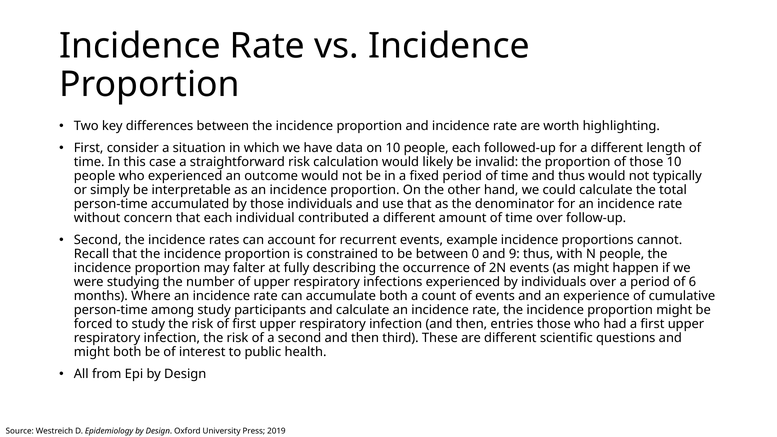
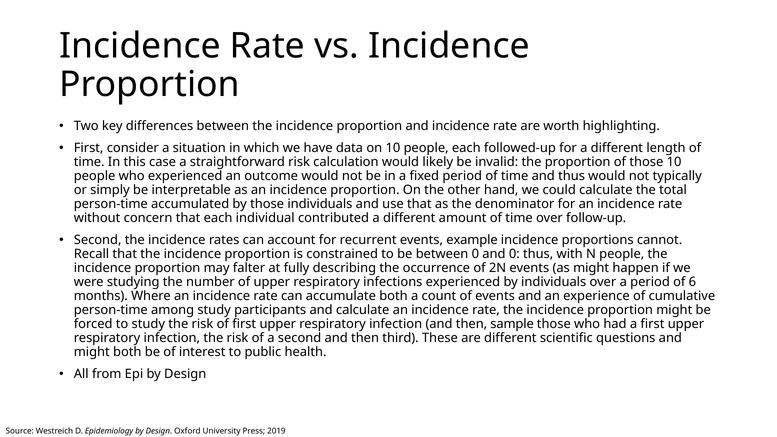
and 9: 9 -> 0 (514, 254)
entries: entries -> sample (512, 324)
